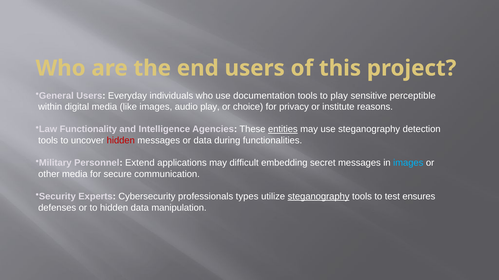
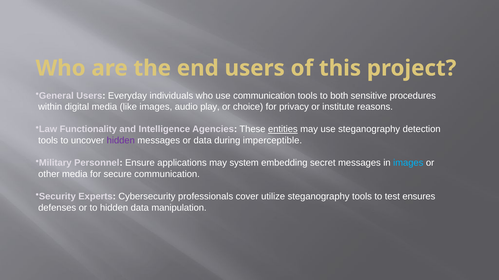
use documentation: documentation -> communication (264, 96)
to play: play -> both (339, 96)
perceptible: perceptible -> procedures (413, 96)
hidden colour: red -> purple (121, 141)
functionalities: functionalities -> imperceptible (272, 141)
Extend: Extend -> Ensure (140, 163)
difficult: difficult -> system (244, 163)
types: types -> cover (247, 197)
steganography underline: present -> none (319, 197)
